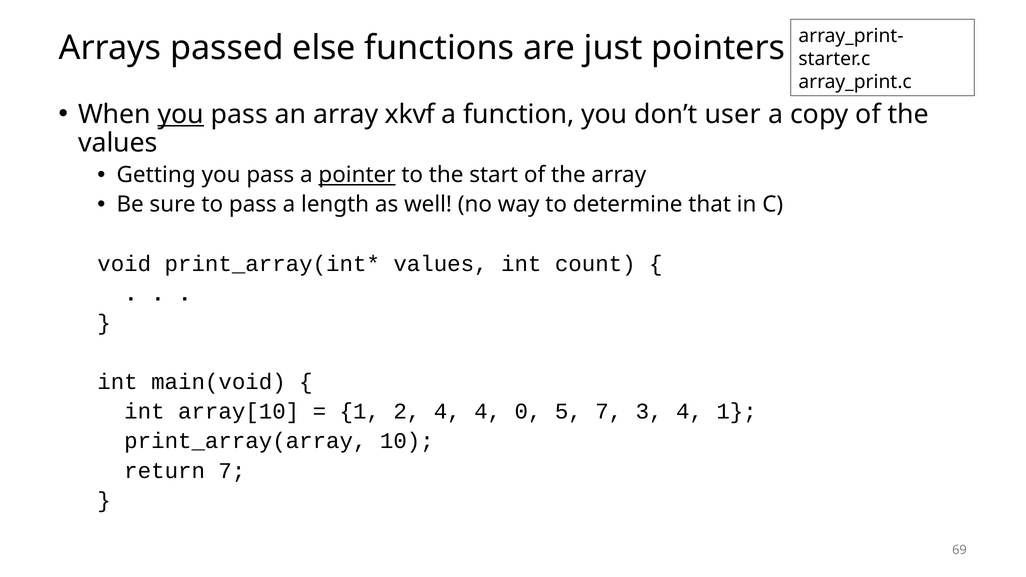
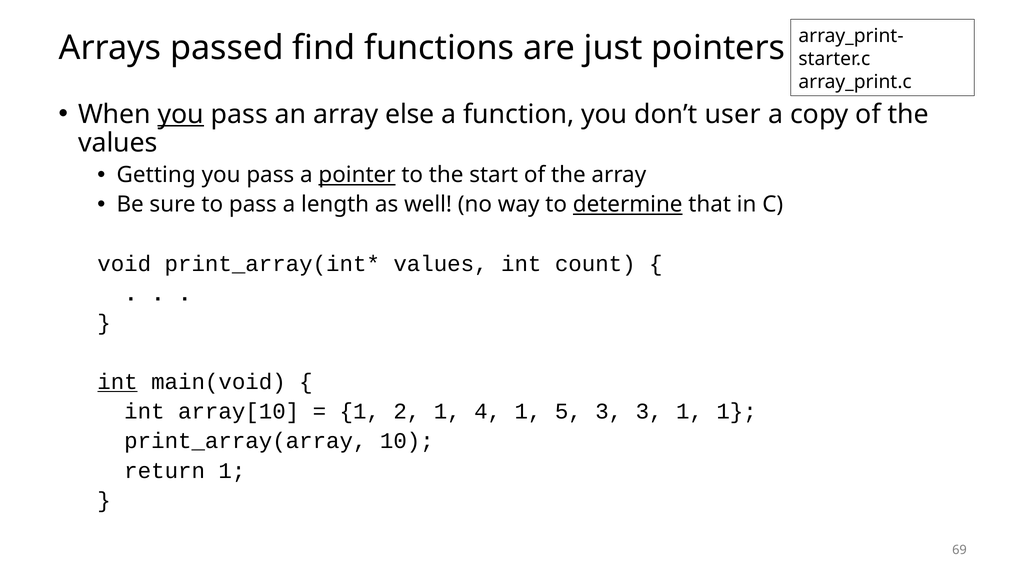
else: else -> find (324, 48)
xkvf: xkvf -> else (410, 114)
determine underline: none -> present (628, 205)
int underline: none -> present (118, 382)
2 4: 4 -> 1 (447, 412)
4 0: 0 -> 1 (528, 412)
5 7: 7 -> 3 (609, 412)
3 4: 4 -> 1 (689, 412)
return 7: 7 -> 1 (232, 471)
